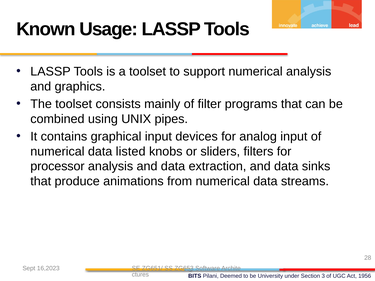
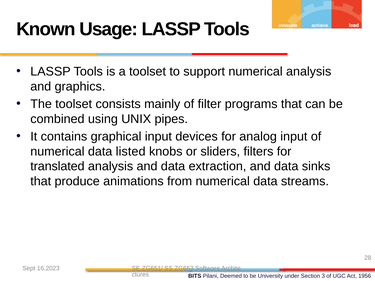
processor: processor -> translated (57, 167)
